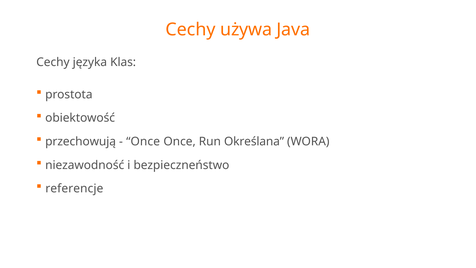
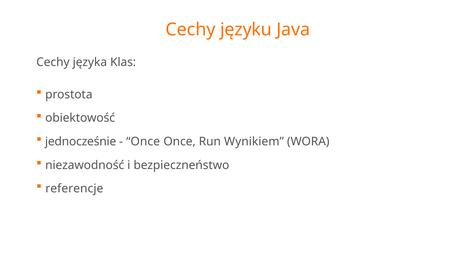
używa: używa -> języku (246, 30)
przechowują: przechowują -> jednocześnie (81, 141)
Określana: Określana -> Wynikiem (254, 141)
